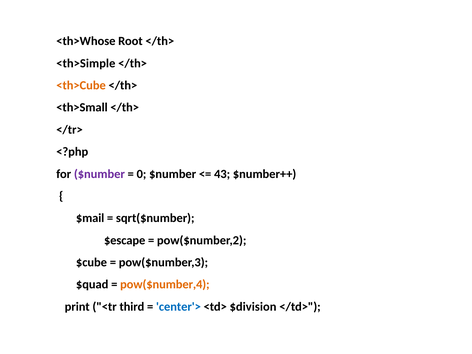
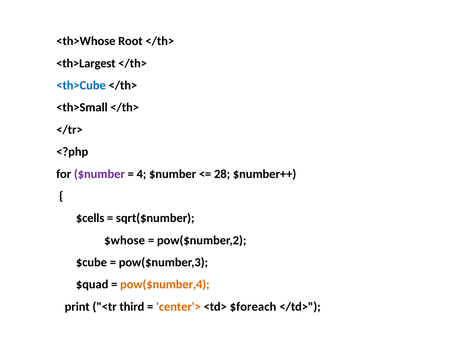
<th>Simple: <th>Simple -> <th>Largest (86, 63)
<th>Cube colour: orange -> blue (81, 85)
0: 0 -> 4 (141, 174)
43: 43 -> 28 (222, 174)
$mail: $mail -> $cells (90, 218)
$escape: $escape -> $whose (125, 240)
center'> colour: blue -> orange (178, 307)
$division: $division -> $foreach (253, 307)
